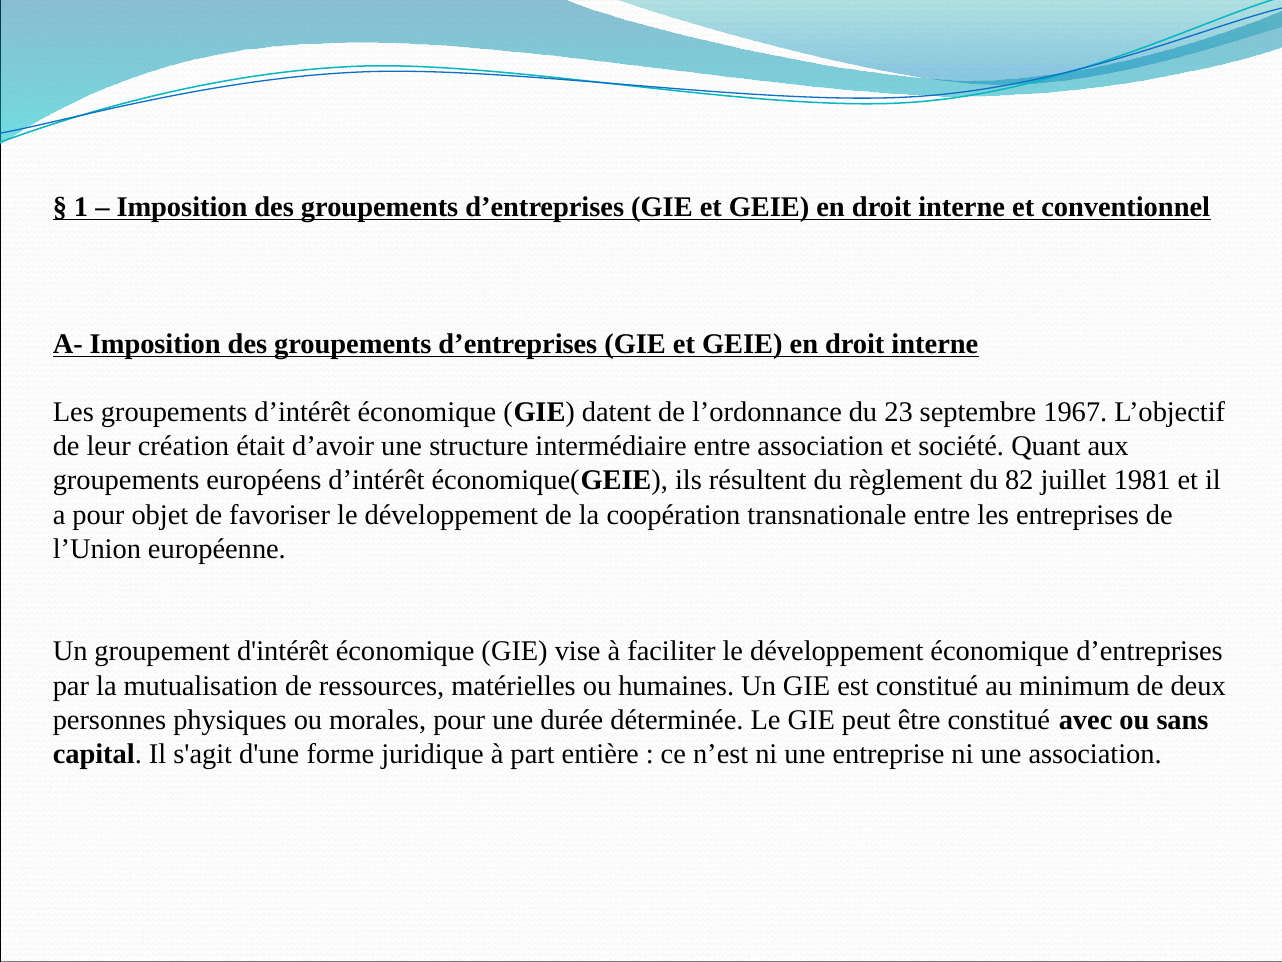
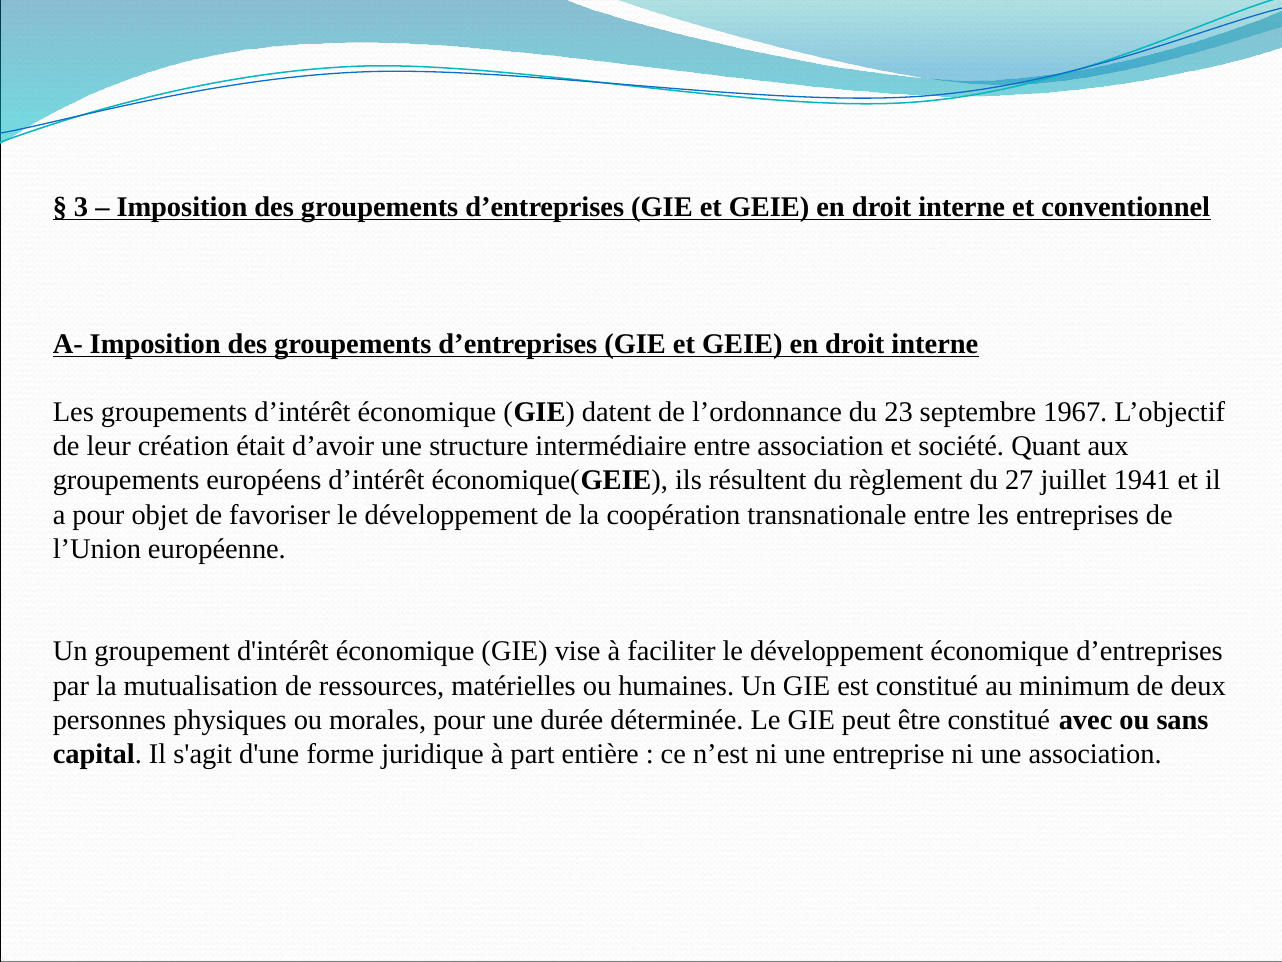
1: 1 -> 3 (81, 207)
82: 82 -> 27 (1019, 480)
1981: 1981 -> 1941 (1142, 480)
